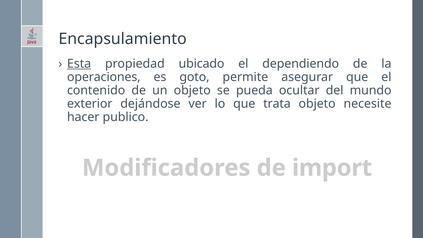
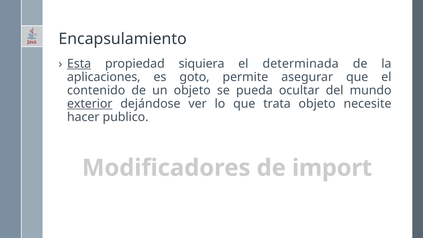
ubicado: ubicado -> siquiera (202, 64)
dependiendo: dependiendo -> determinada (301, 64)
operaciones: operaciones -> aplicaciones (104, 77)
exterior underline: none -> present (90, 104)
